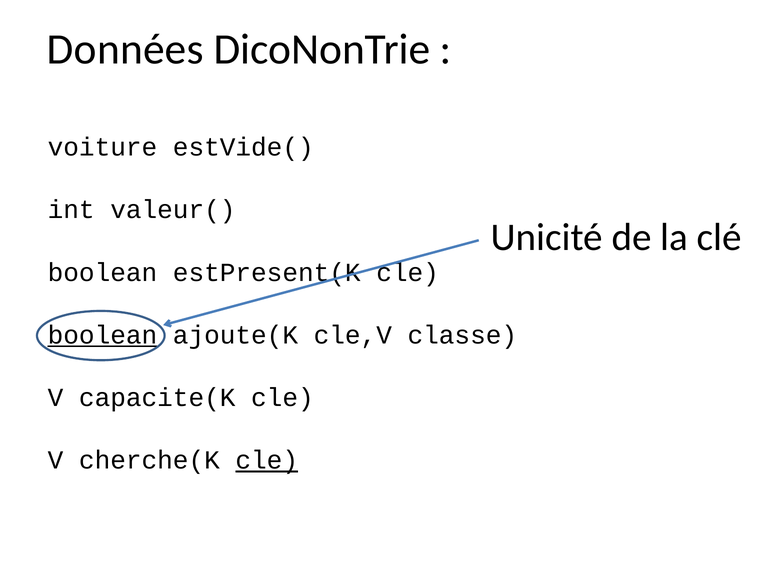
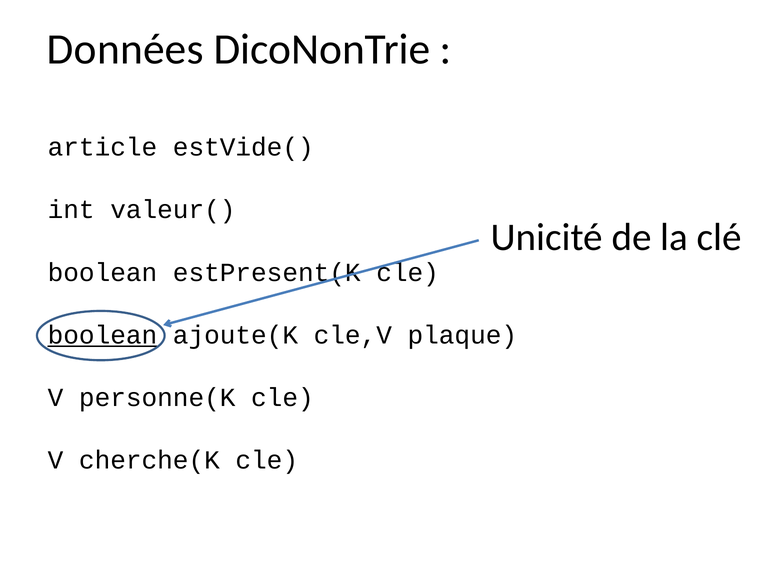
voiture: voiture -> article (102, 147)
classe: classe -> plaque (462, 335)
capacite(K: capacite(K -> personne(K (157, 397)
cle underline: present -> none (267, 460)
